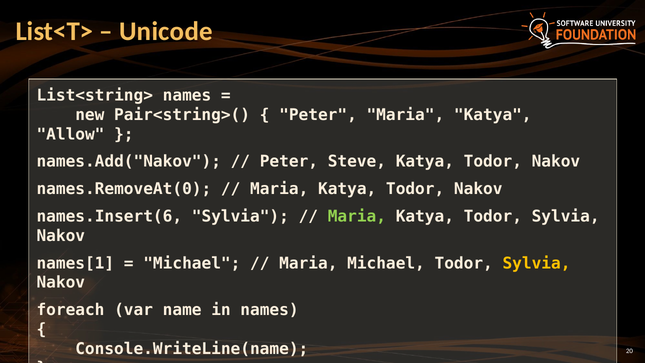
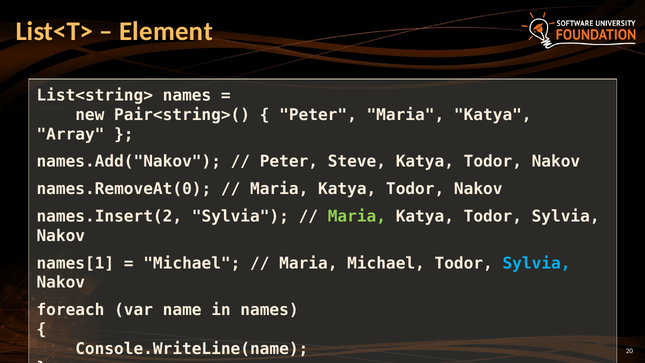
Unicode: Unicode -> Element (166, 31)
Allow: Allow -> Array (70, 134)
names.Insert(6: names.Insert(6 -> names.Insert(2 (109, 216)
Sylvia colour: yellow -> light blue (537, 263)
